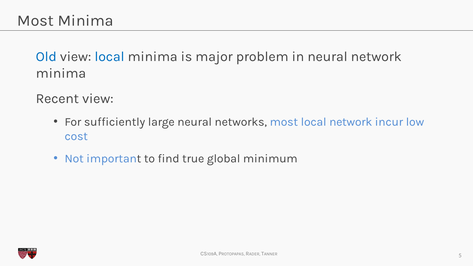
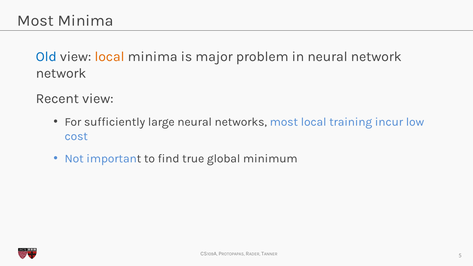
local colour: blue -> orange (109, 57)
minima: minima -> network (61, 73)
local network: network -> training (351, 122)
